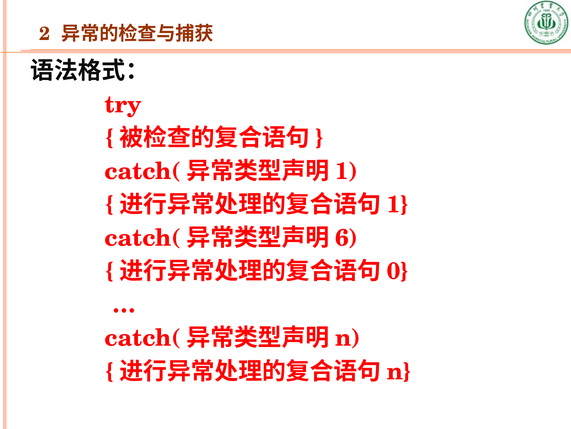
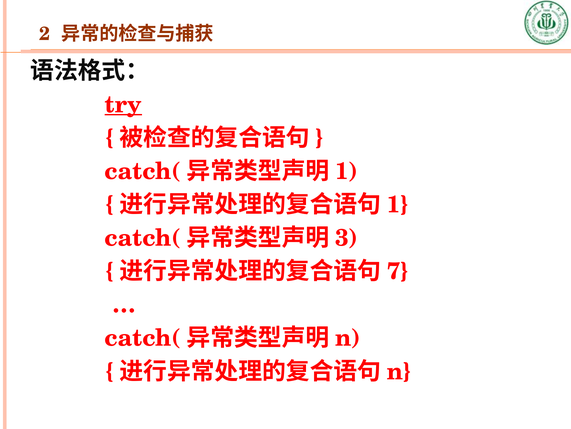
try underline: none -> present (123, 104)
6: 6 -> 3 (346, 238)
0: 0 -> 7 (398, 271)
